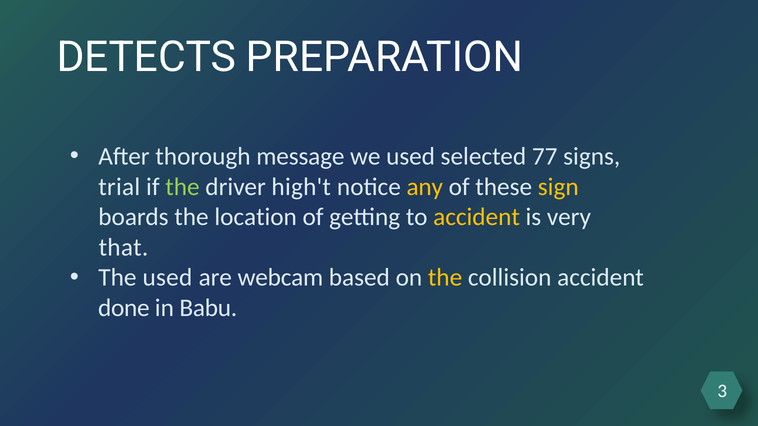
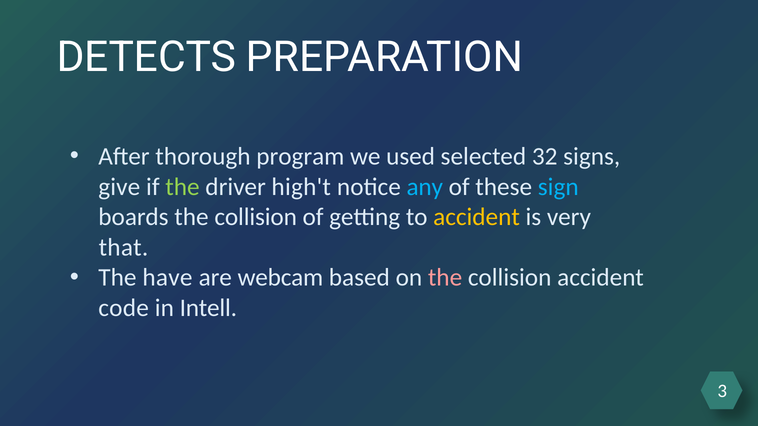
message: message -> program (300, 157)
77: 77 -> 32 (545, 157)
trial: trial -> give (119, 187)
any colour: yellow -> light blue (425, 187)
sign colour: yellow -> light blue (558, 187)
boards the location: location -> collision (256, 217)
The used: used -> have (167, 278)
the colour: yellow -> pink (445, 278)
done: done -> code (124, 308)
Babu: Babu -> Intell (208, 308)
